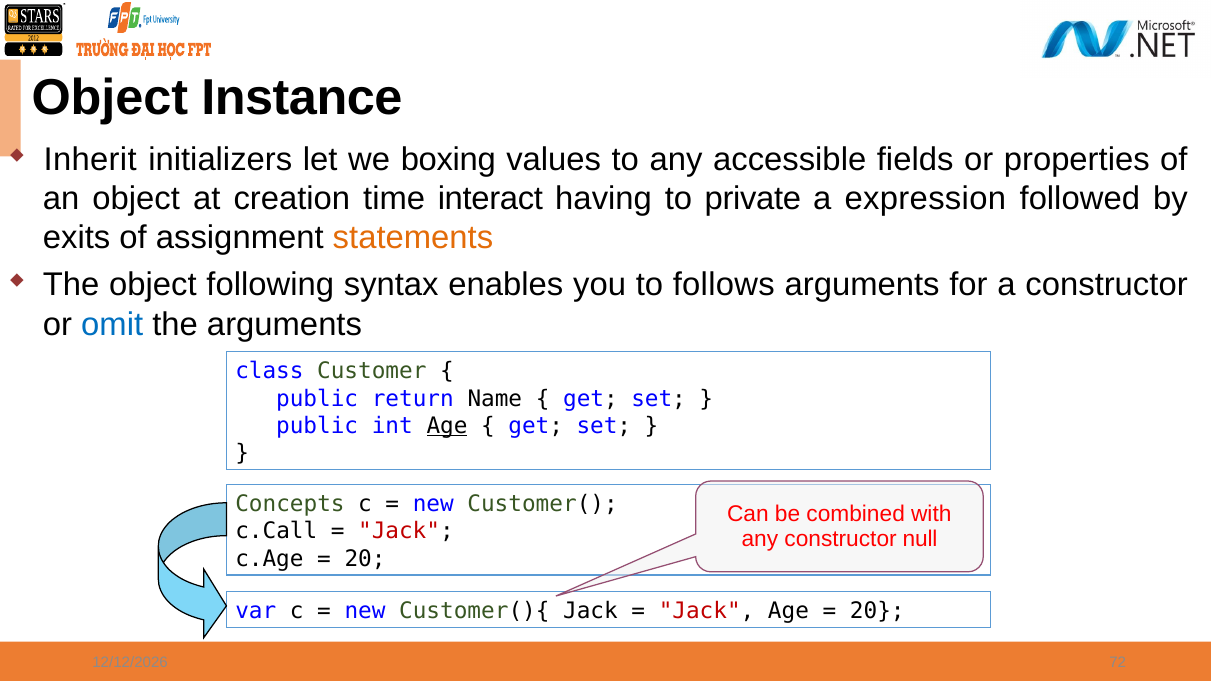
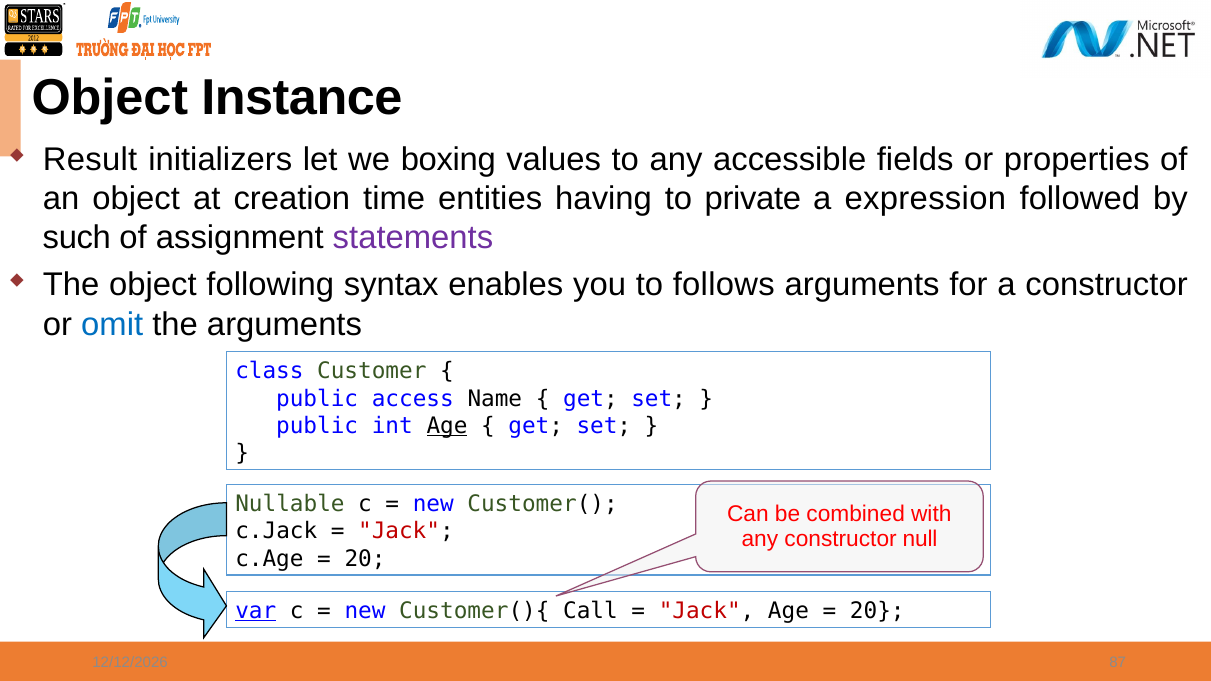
Inherit: Inherit -> Result (90, 160)
interact: interact -> entities (490, 199)
exits: exits -> such (77, 238)
statements colour: orange -> purple (413, 238)
return: return -> access (413, 399)
Concepts: Concepts -> Nullable (290, 504)
c.Call: c.Call -> c.Jack (276, 531)
var underline: none -> present (256, 611)
Customer(){ Jack: Jack -> Call (590, 611)
72: 72 -> 87 (1118, 663)
